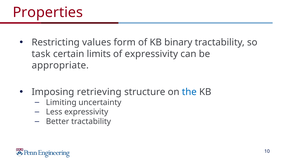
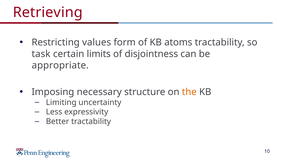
Properties: Properties -> Retrieving (48, 12)
binary: binary -> atoms (178, 43)
of expressivity: expressivity -> disjointness (151, 54)
retrieving: retrieving -> necessary (99, 92)
the colour: blue -> orange (189, 92)
